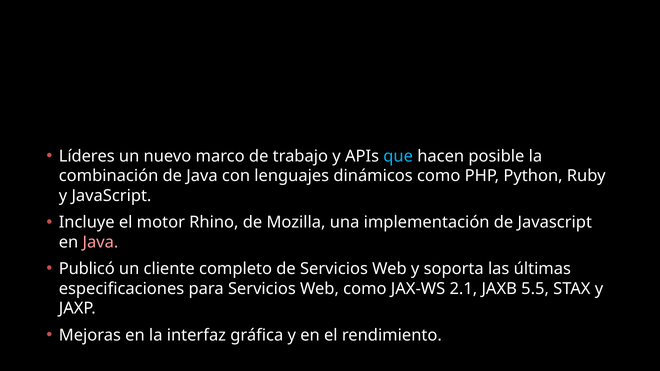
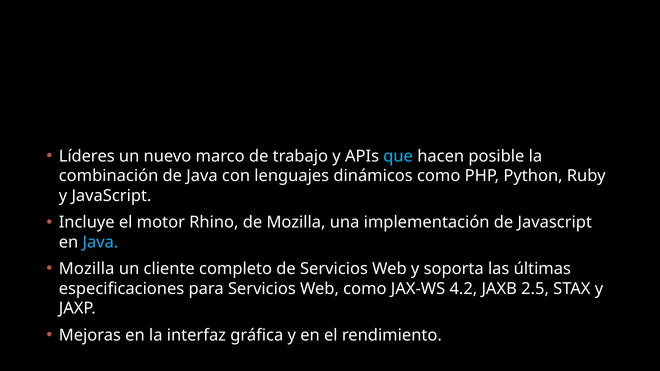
Java colour: pink -> light blue (100, 242)
Publicó: Publicó -> Mozilla (87, 269)
2.1: 2.1 -> 4.2 (463, 289)
5.5: 5.5 -> 2.5 (535, 289)
